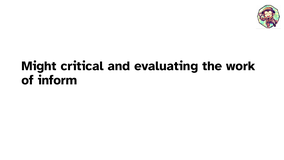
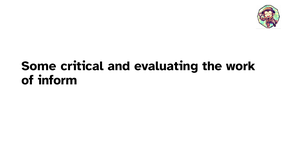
Might: Might -> Some (39, 66)
